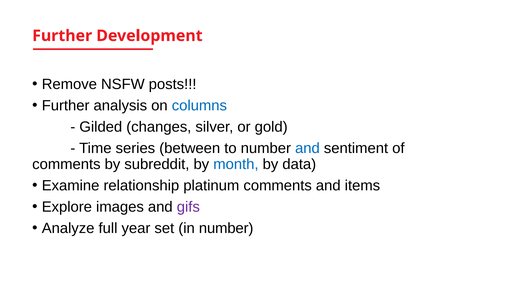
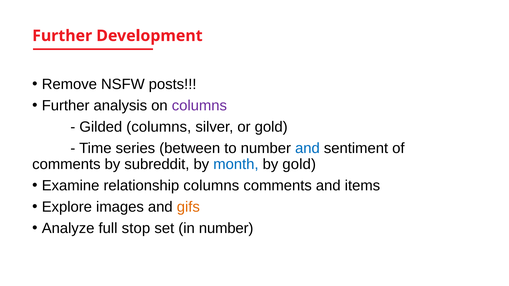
columns colour: blue -> purple (199, 106)
Gilded changes: changes -> columns (159, 127)
by data: data -> gold (299, 164)
relationship platinum: platinum -> columns (211, 186)
gifs colour: purple -> orange (188, 207)
year: year -> stop (136, 229)
